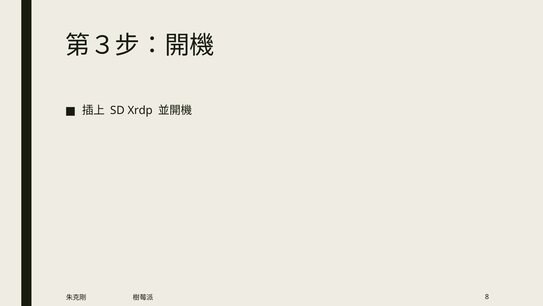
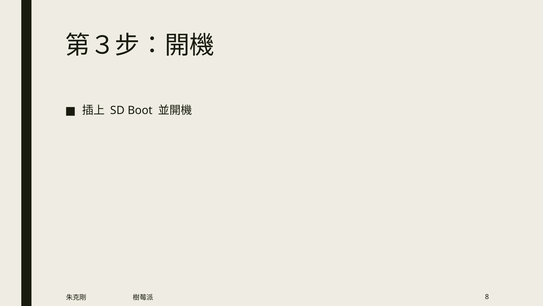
Xrdp: Xrdp -> Boot (140, 110)
